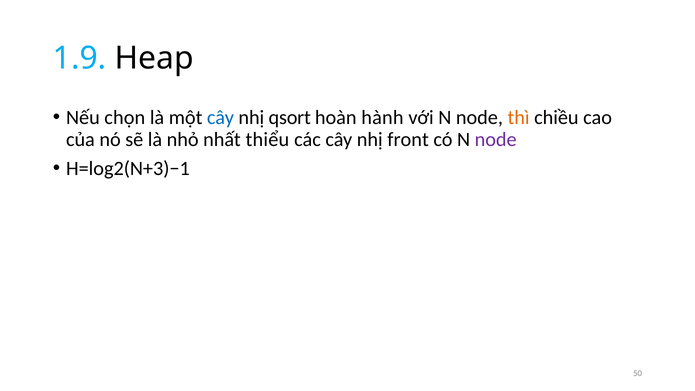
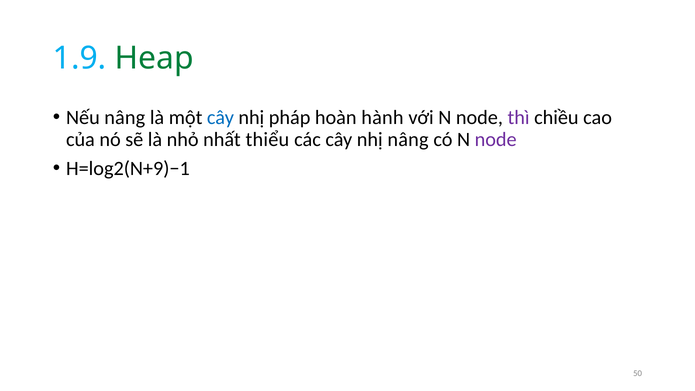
Heap colour: black -> green (154, 58)
Nếu chọn: chọn -> nâng (125, 118)
qsort: qsort -> pháp (290, 118)
thì colour: orange -> purple (519, 118)
nhị front: front -> nâng (408, 139)
H=log2(N+3)−1: H=log2(N+3)−1 -> H=log2(N+9)−1 (128, 169)
